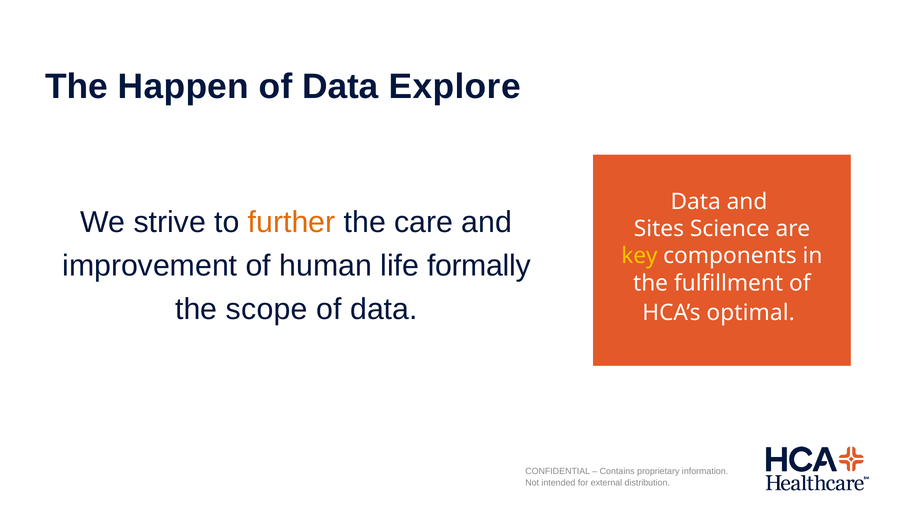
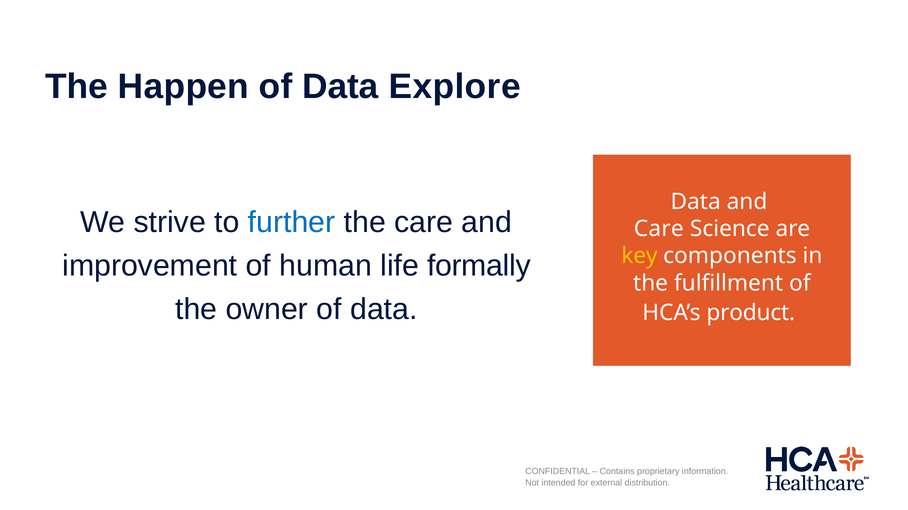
further colour: orange -> blue (292, 223)
Sites: Sites -> Care (659, 229)
scope: scope -> owner (267, 310)
optimal: optimal -> product (751, 313)
